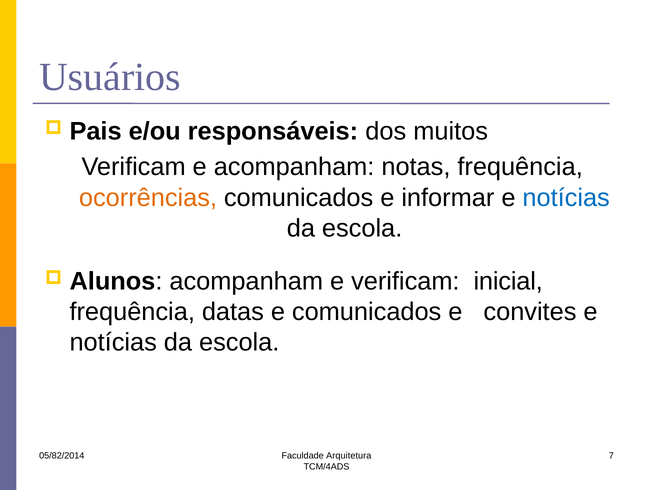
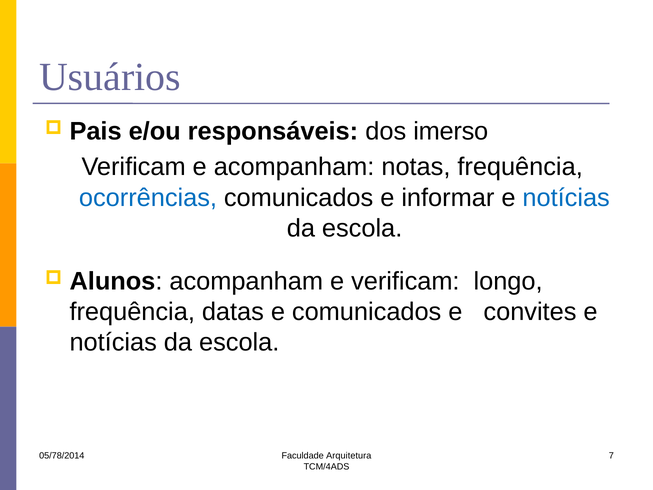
muitos: muitos -> imerso (451, 131)
ocorrências colour: orange -> blue (148, 198)
inicial: inicial -> longo (508, 281)
05/82/2014: 05/82/2014 -> 05/78/2014 (62, 456)
